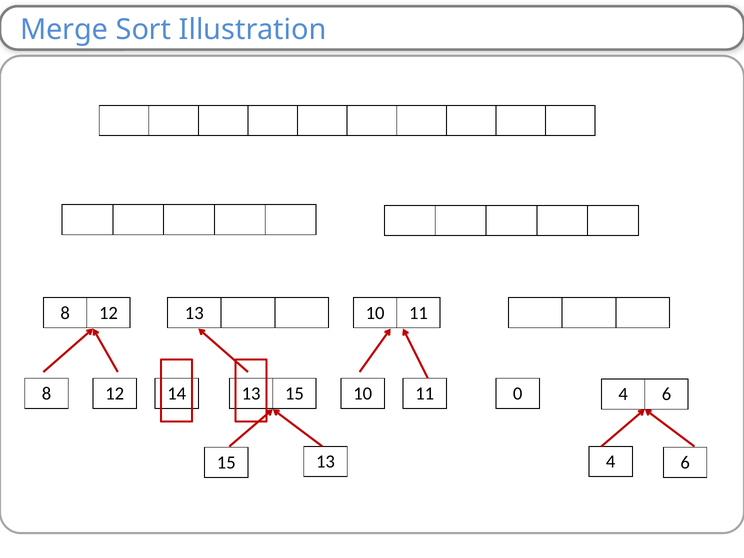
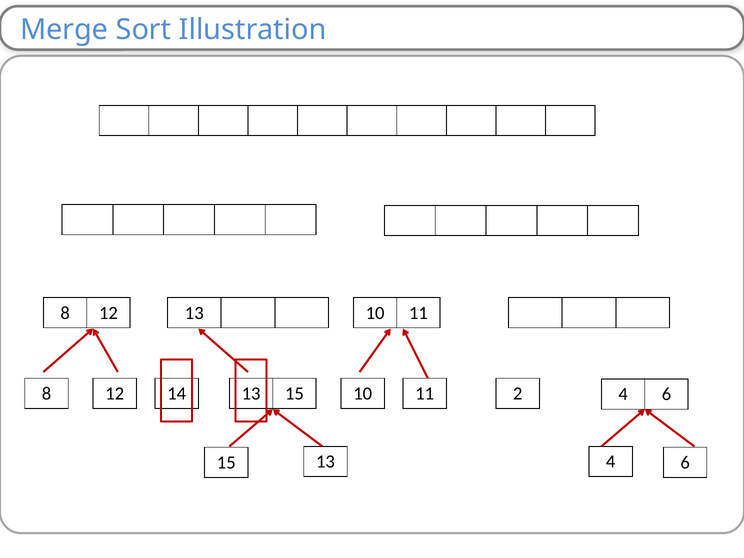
0: 0 -> 2 (518, 394)
